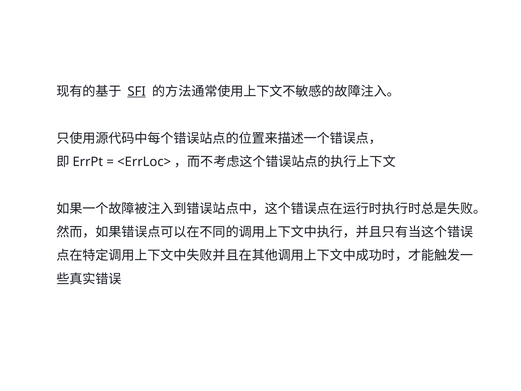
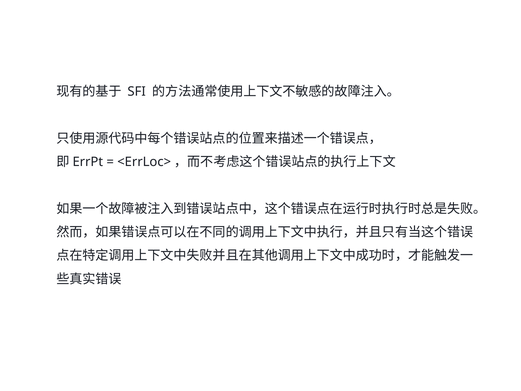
SFI underline: present -> none (137, 91)
